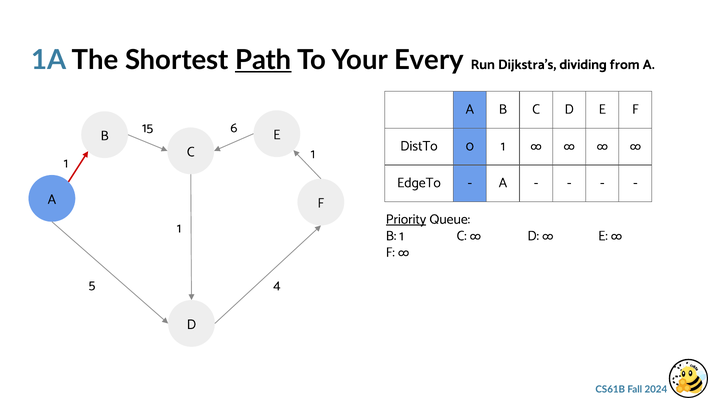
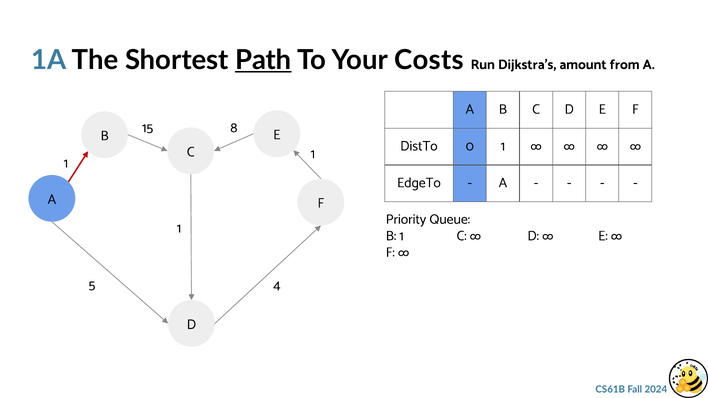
Every: Every -> Costs (429, 60)
dividing: dividing -> amount (583, 65)
6: 6 -> 8 (234, 128)
Priority underline: present -> none (406, 219)
